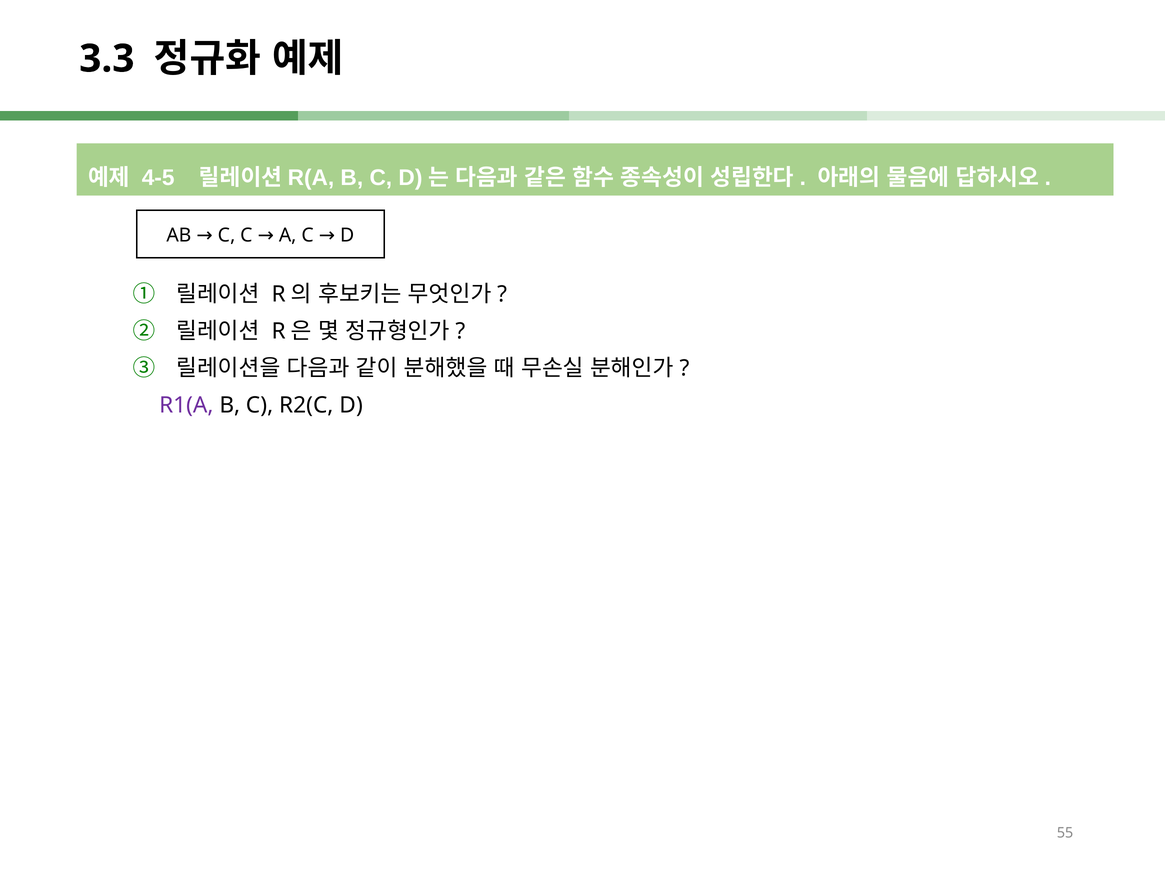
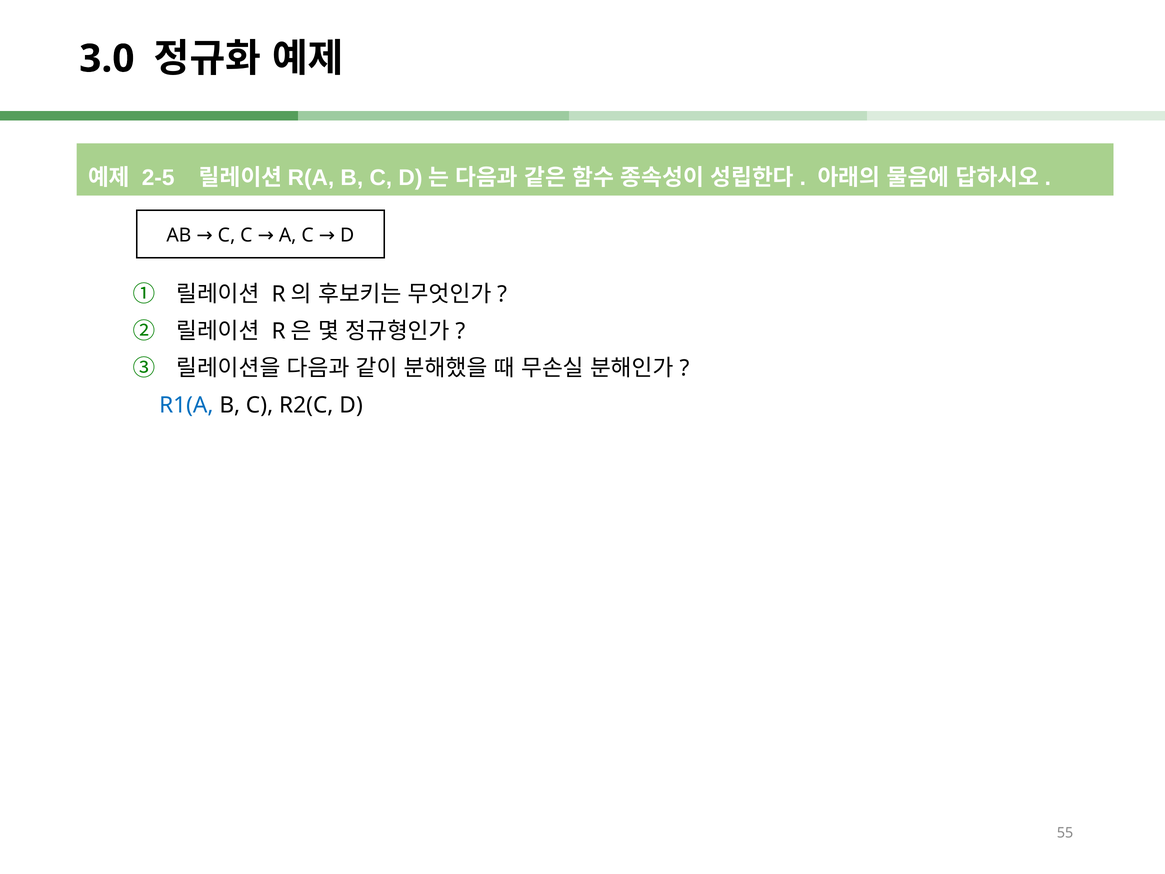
3.3: 3.3 -> 3.0 (107, 59)
4-5: 4-5 -> 2-5 (158, 178)
R1(A colour: purple -> blue (186, 405)
